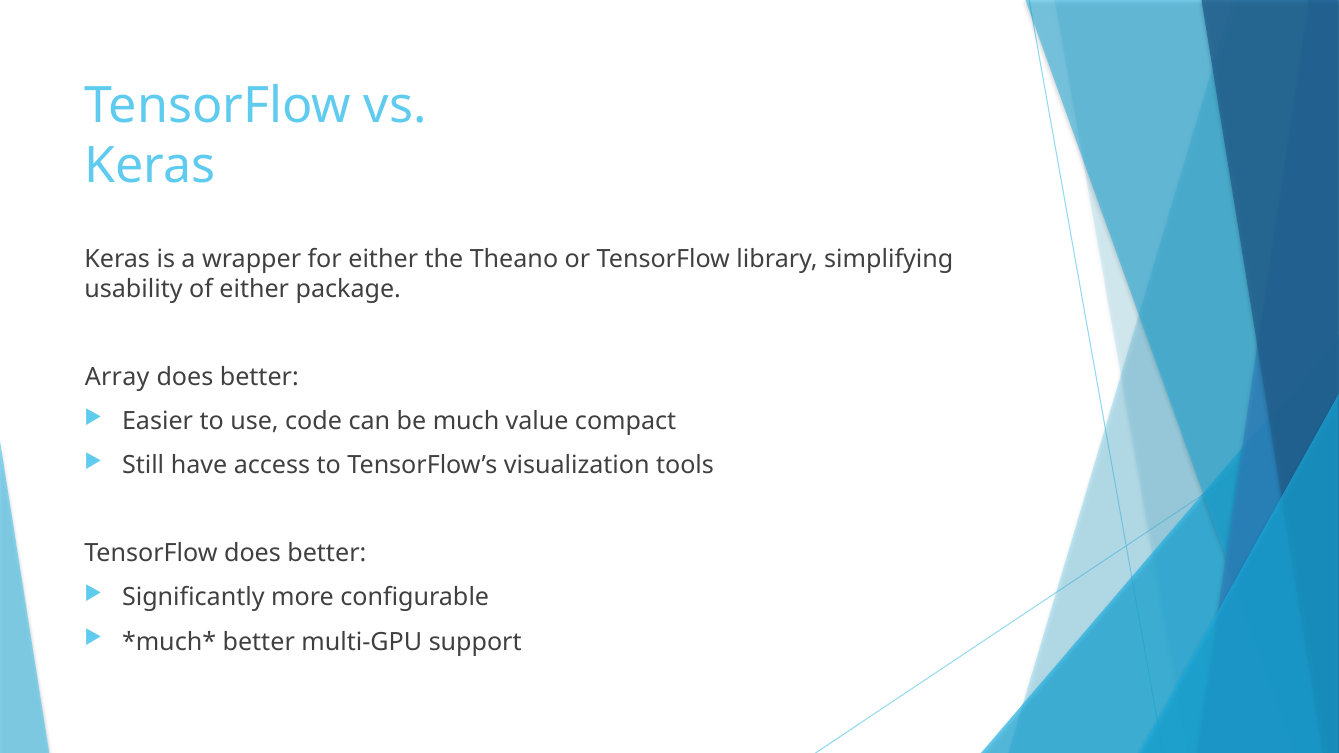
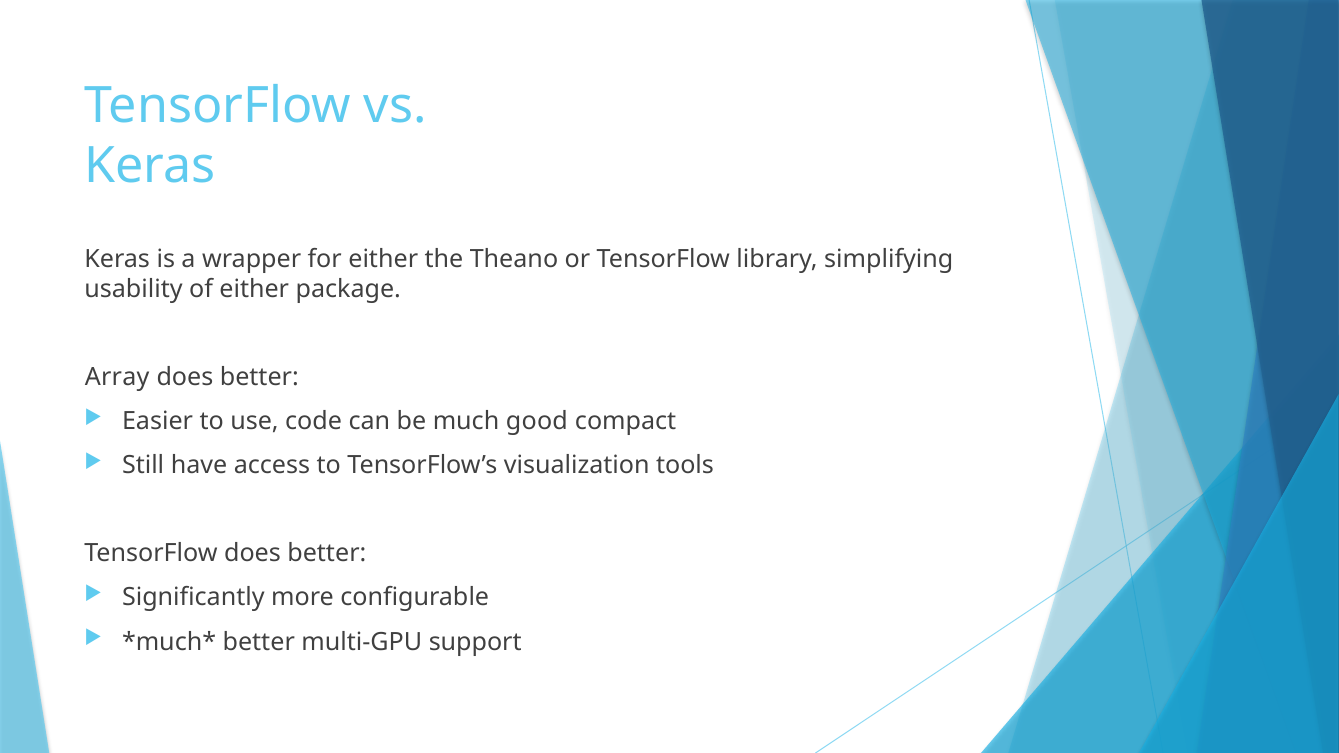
value: value -> good (537, 422)
